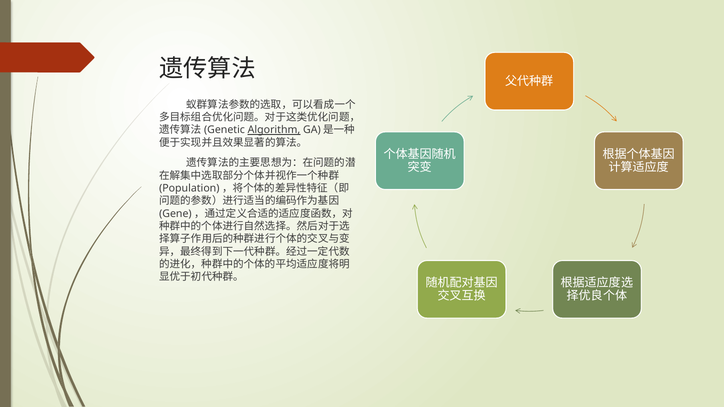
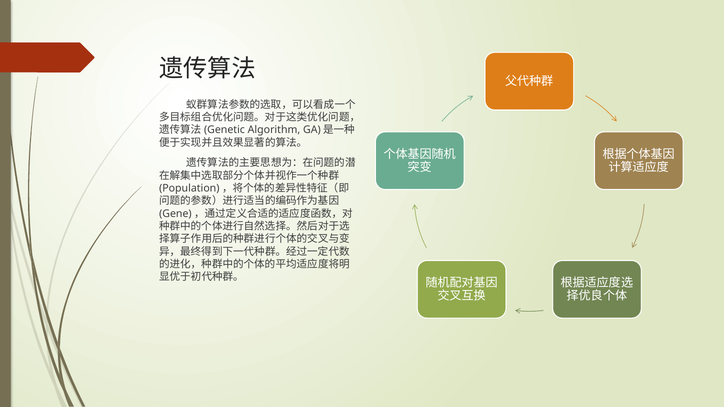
Algorithm underline: present -> none (274, 130)
